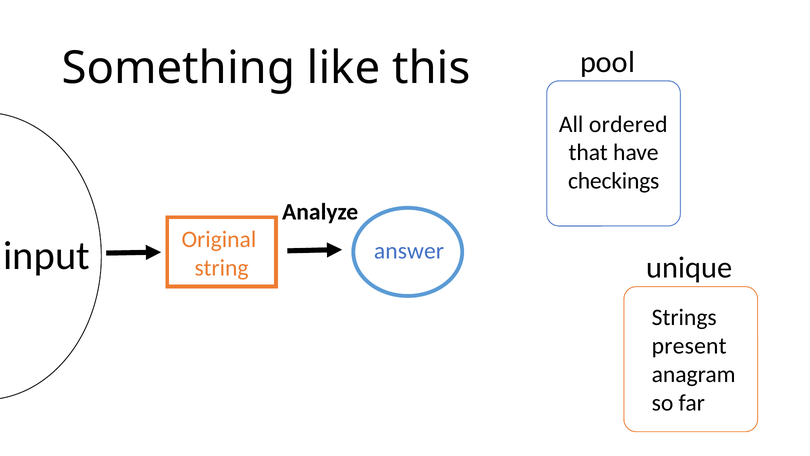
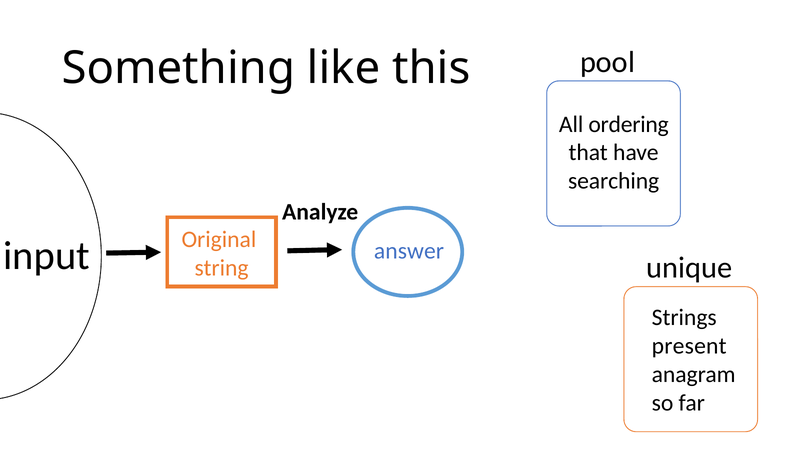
ordered: ordered -> ordering (629, 124)
checkings: checkings -> searching (614, 181)
